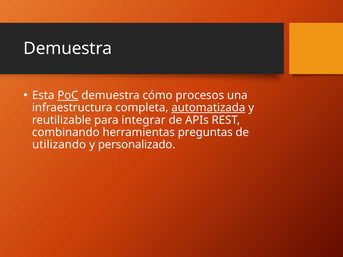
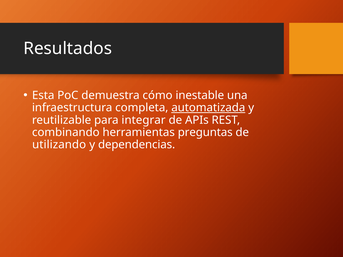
Demuestra: Demuestra -> Resultados (68, 48)
PoC underline: present -> none (68, 95)
procesos: procesos -> inestable (200, 95)
personalizado: personalizado -> dependencias (137, 145)
